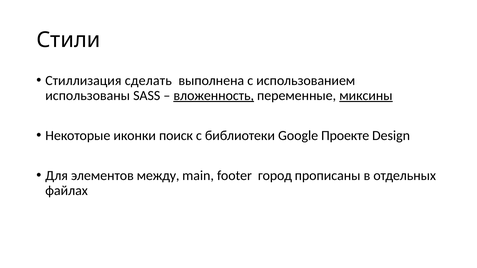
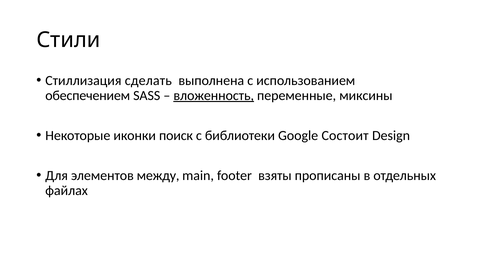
использованы: использованы -> обеспечением (88, 96)
миксины underline: present -> none (366, 96)
Проекте: Проекте -> Состоит (345, 136)
город: город -> взяты (275, 176)
